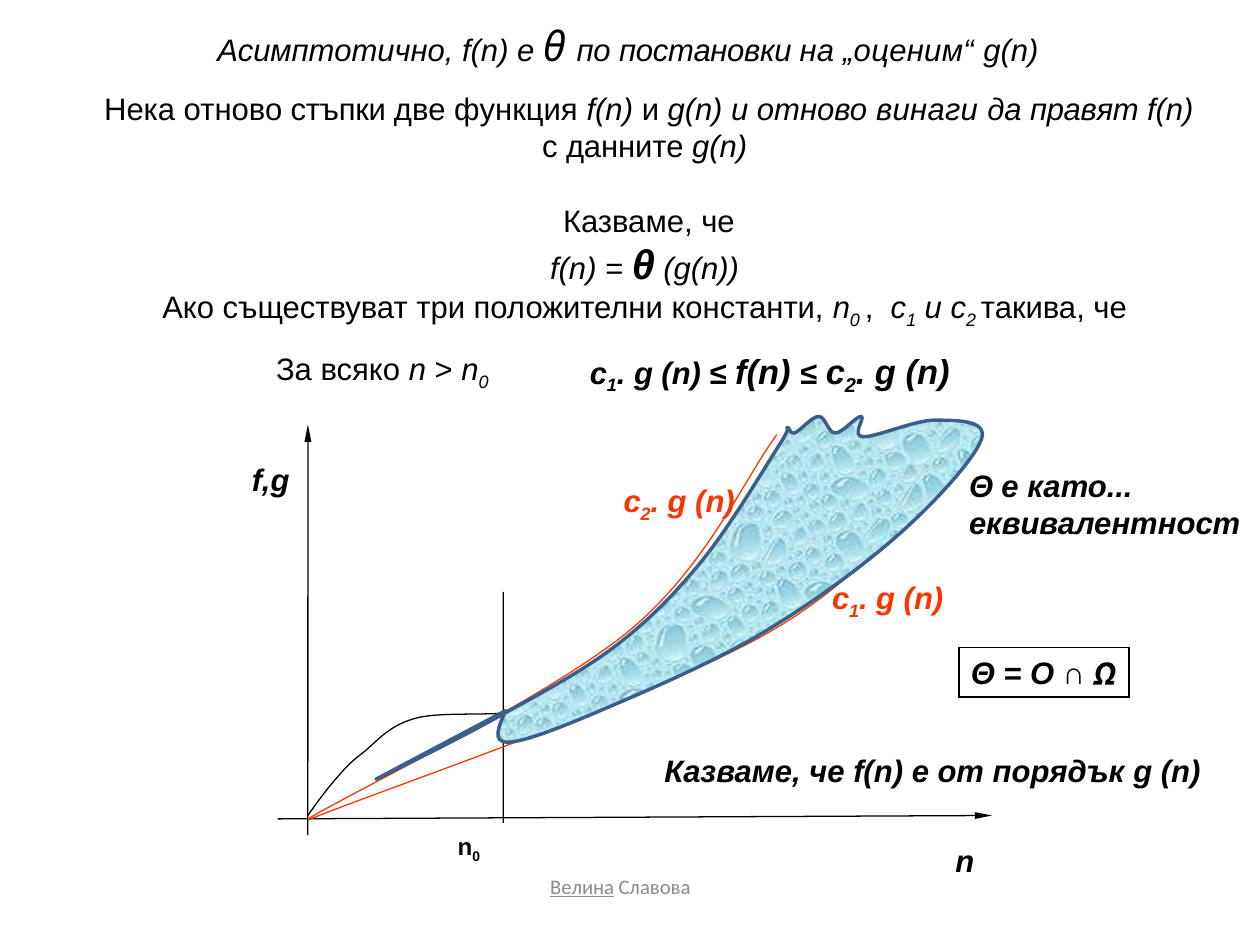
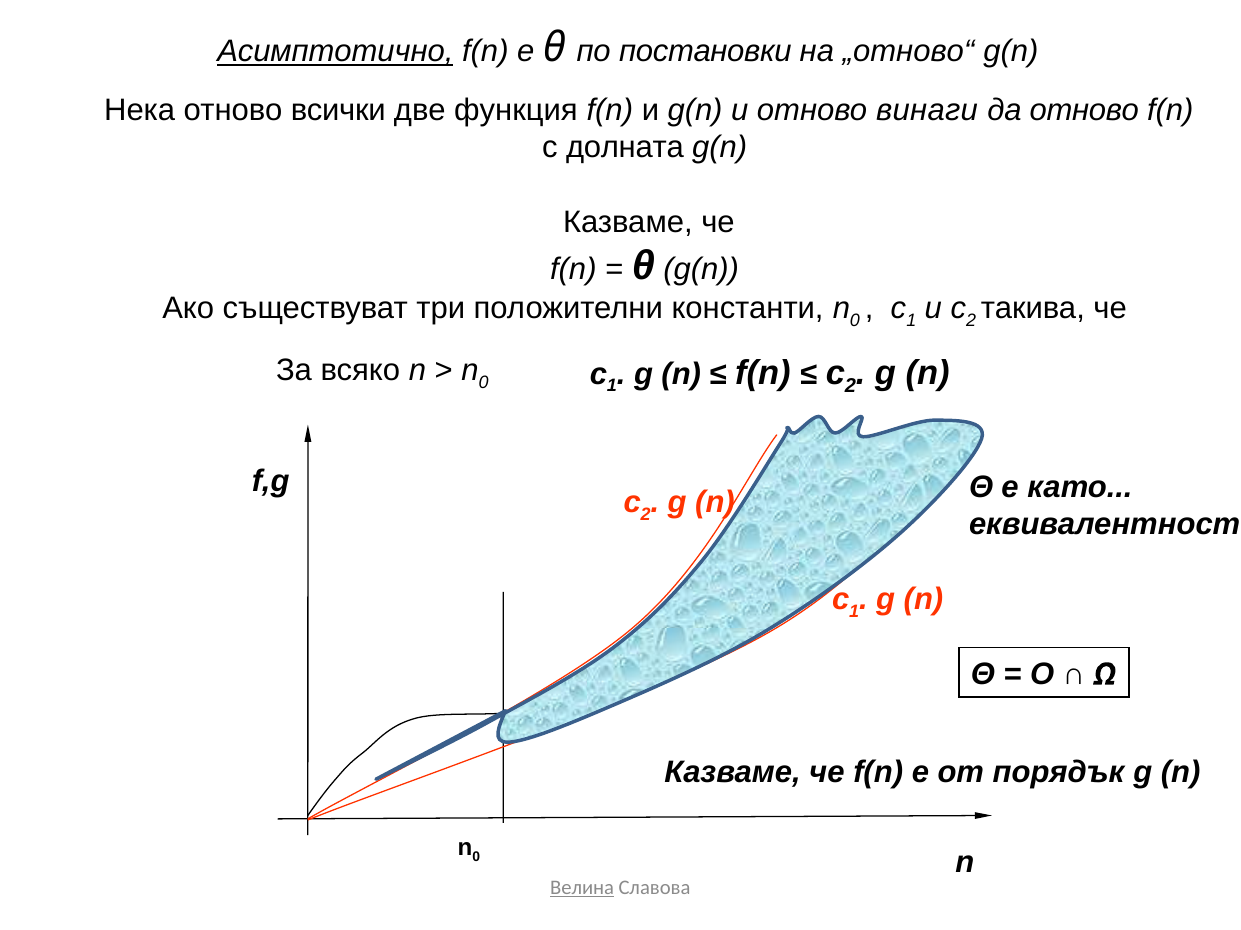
Асимптотично underline: none -> present (335, 51)
„оценим“: „оценим“ -> „отново“ (909, 51)
стъпки: стъпки -> всички (338, 110)
да правят: правят -> отново (1084, 110)
данните: данните -> долната (625, 148)
